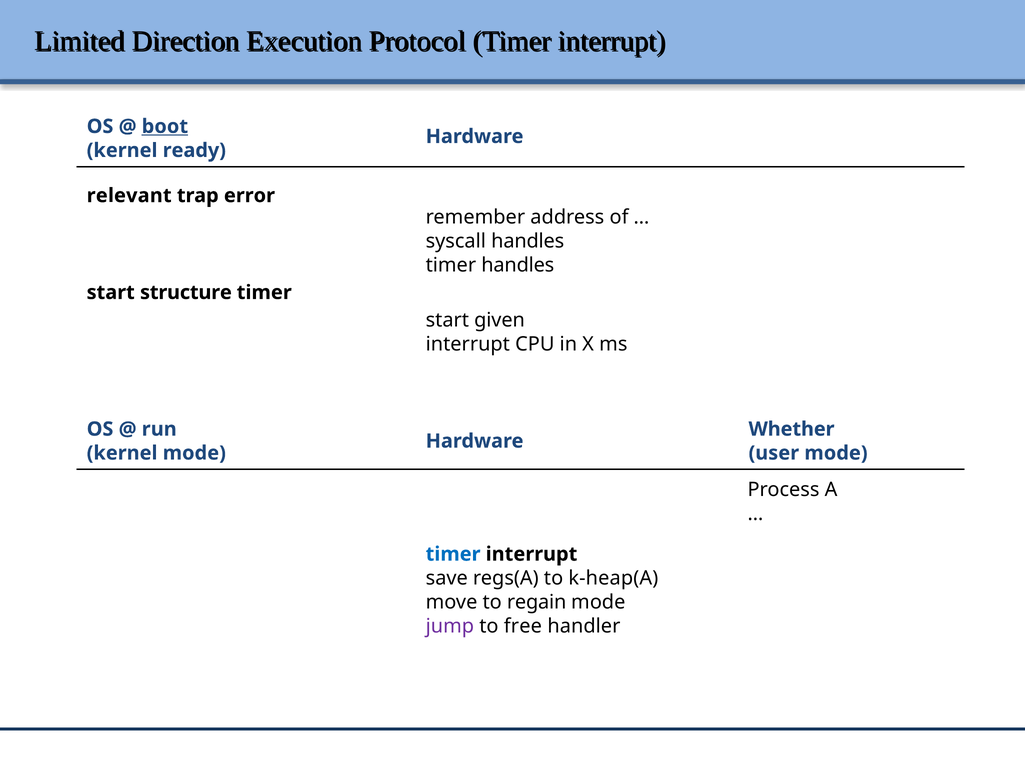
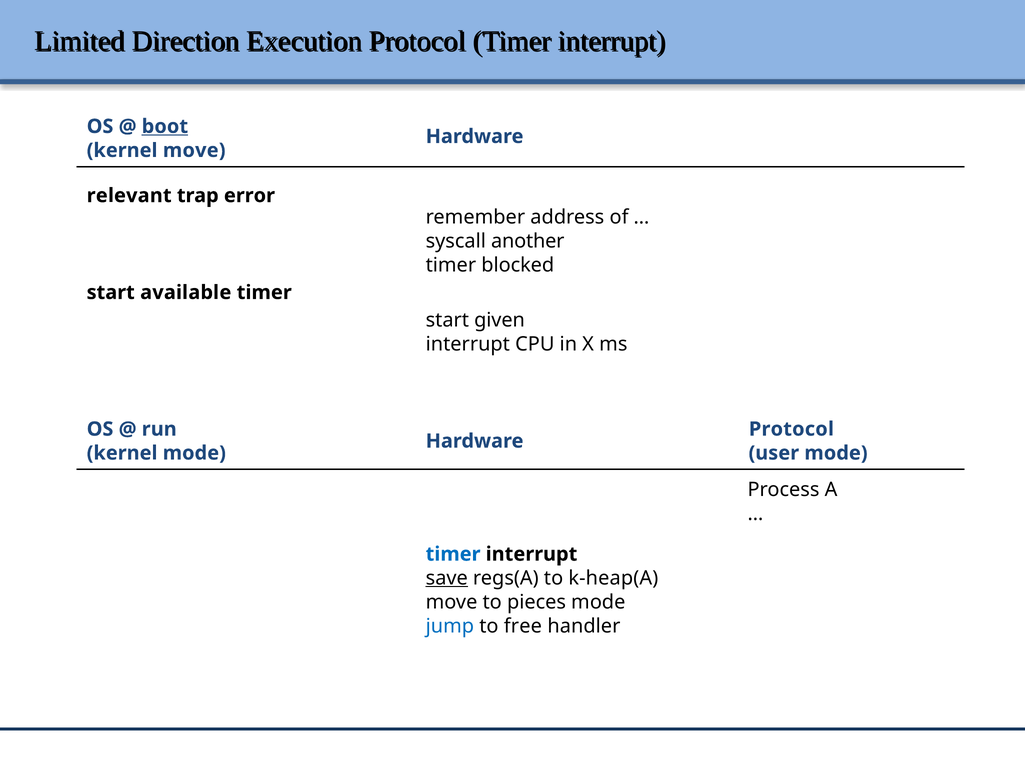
kernel ready: ready -> move (194, 150)
syscall handles: handles -> another (528, 241)
timer handles: handles -> blocked (518, 265)
structure: structure -> available (186, 292)
Whether: Whether -> Protocol (791, 429)
save underline: none -> present (447, 578)
regain: regain -> pieces (537, 602)
jump colour: purple -> blue (450, 626)
